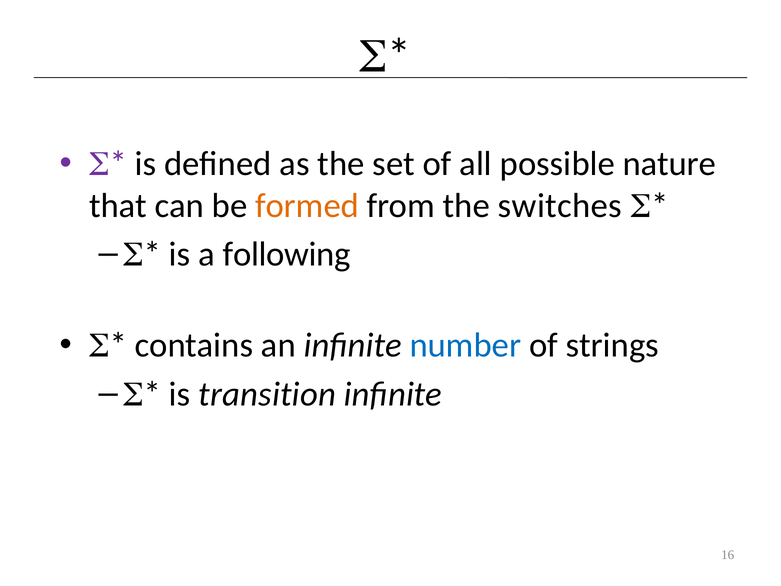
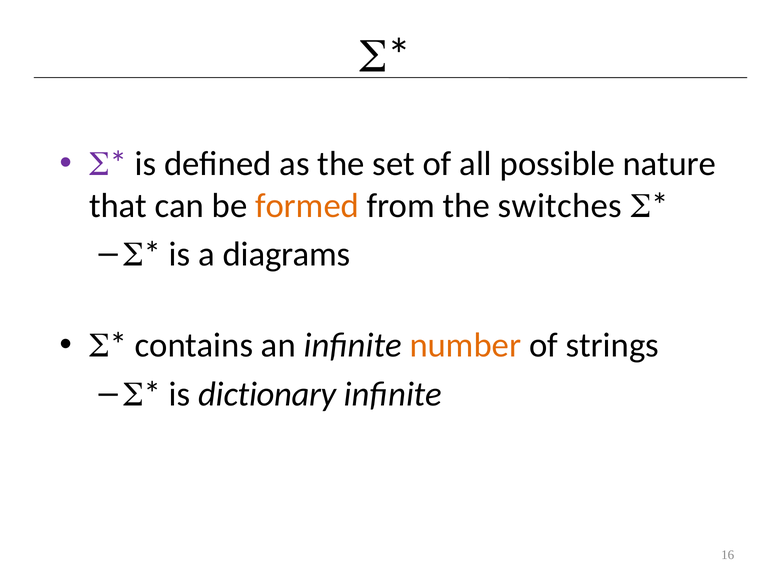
following: following -> diagrams (287, 254)
number colour: blue -> orange (465, 345)
transition: transition -> dictionary (267, 394)
